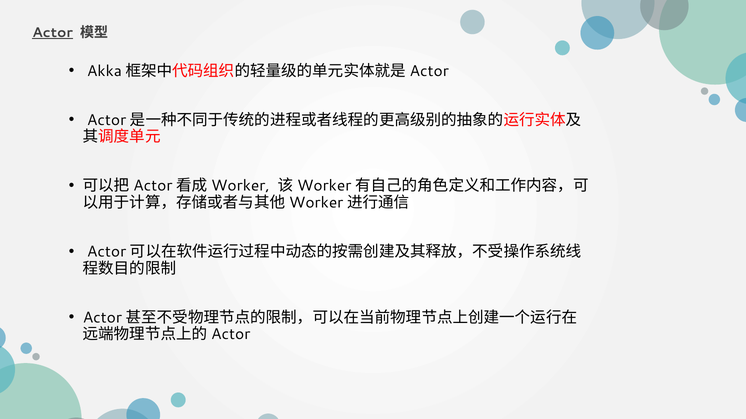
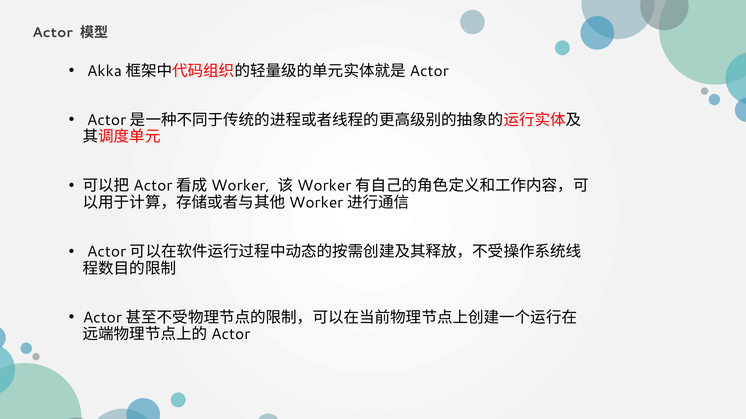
Actor underline: present -> none (53, 33)
